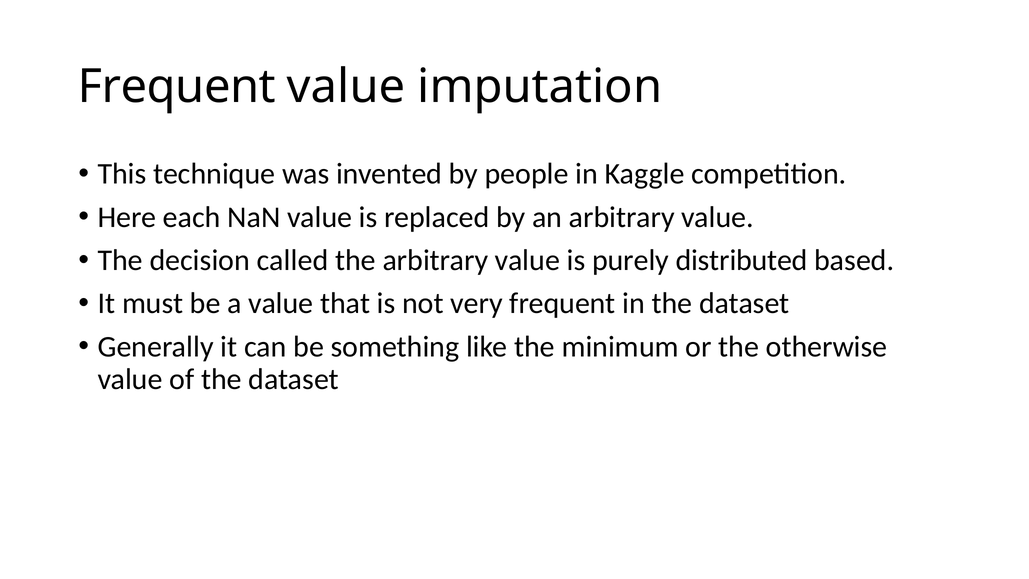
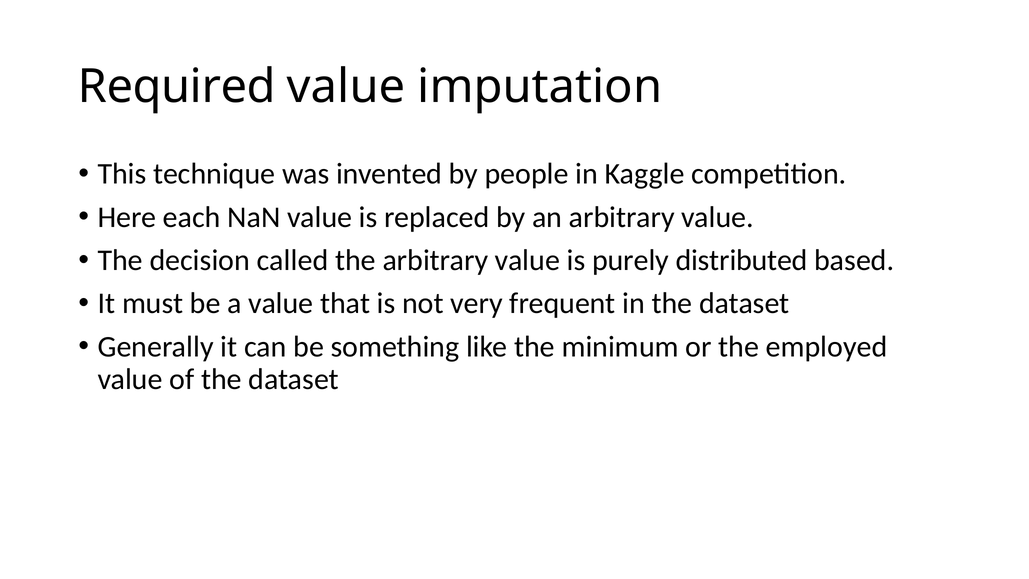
Frequent: Frequent -> Required (177, 86)
otherwise: otherwise -> employed (827, 347)
